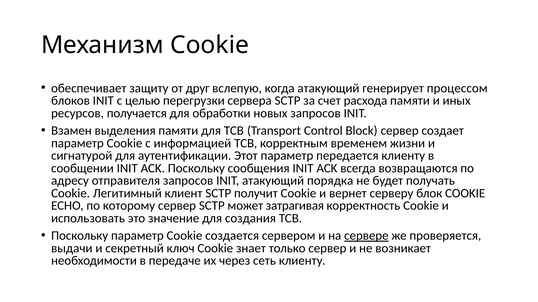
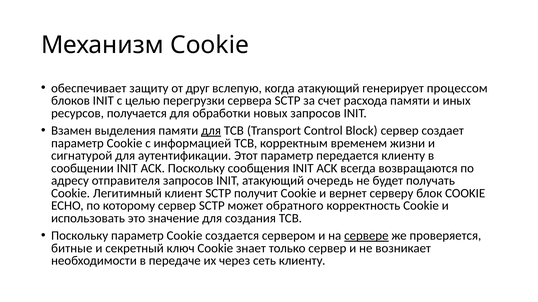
для underline: none -> present (211, 131)
порядка: порядка -> очередь (330, 181)
затрагивая: затрагивая -> обратного (295, 206)
выдачи: выдачи -> битные (72, 249)
